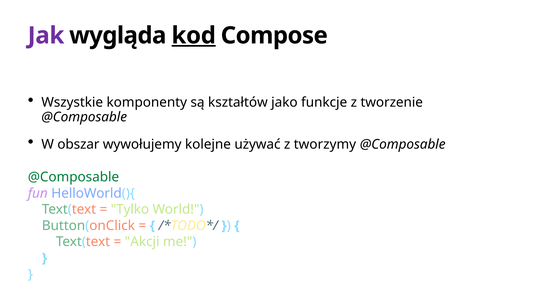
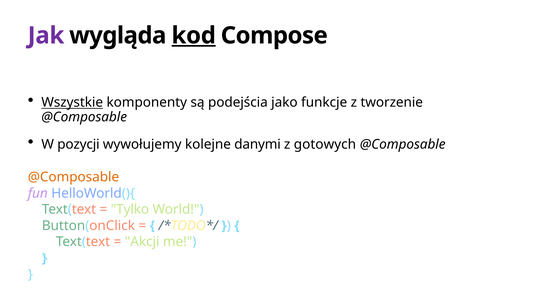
Wszystkie underline: none -> present (72, 102)
kształtów: kształtów -> podejścia (238, 102)
obszar: obszar -> pozycji (78, 144)
używać: używać -> danymi (258, 144)
tworzymy: tworzymy -> gotowych (325, 144)
@Composable colour: green -> orange (73, 177)
